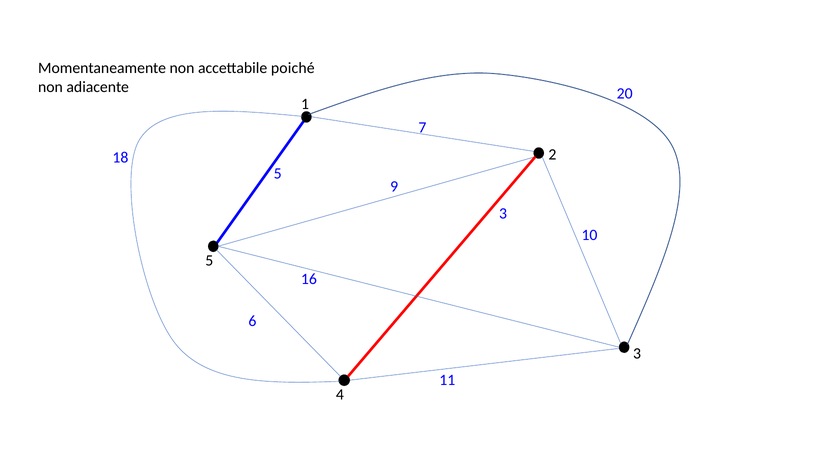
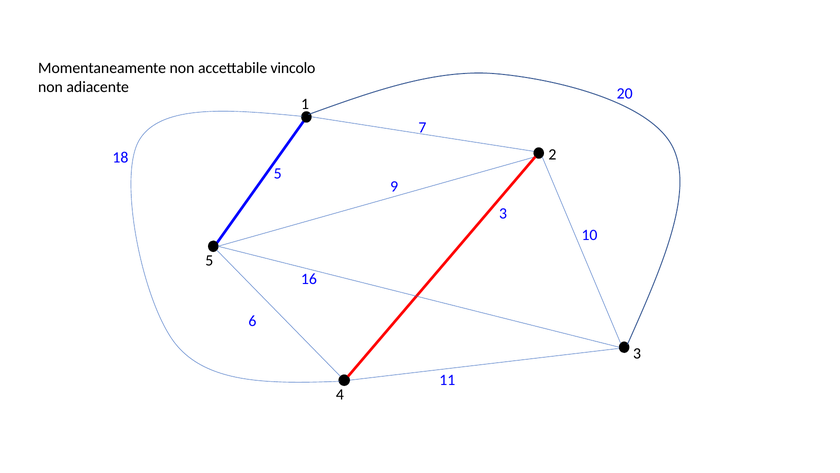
poiché: poiché -> vincolo (293, 68)
